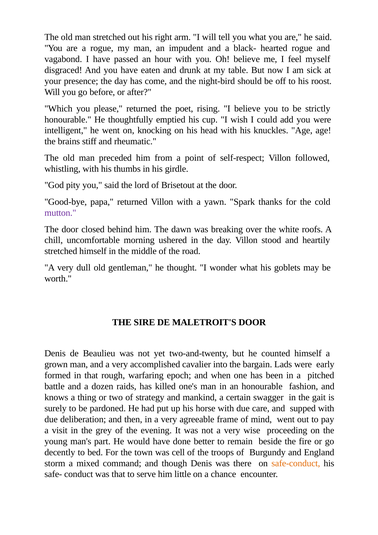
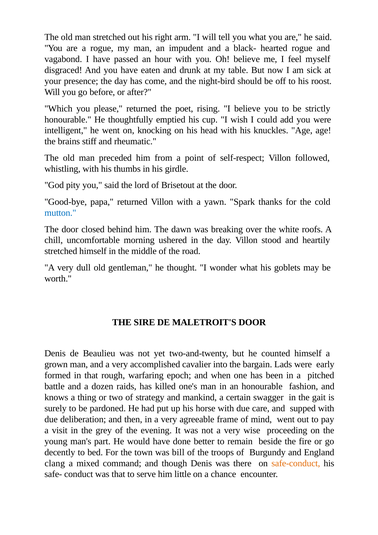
mutton colour: purple -> blue (60, 213)
cell: cell -> bill (178, 452)
storm: storm -> clang (55, 463)
